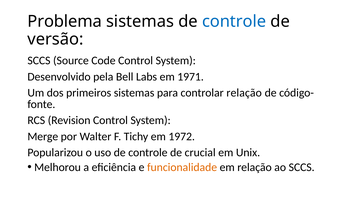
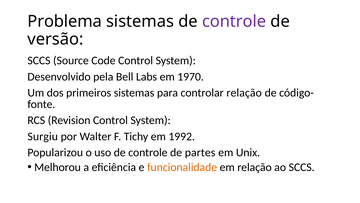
controle colour: blue -> purple (234, 21)
1971: 1971 -> 1970 (191, 77)
Merge: Merge -> Surgiu (43, 136)
1972: 1972 -> 1992 (182, 136)
crucial: crucial -> partes (200, 152)
